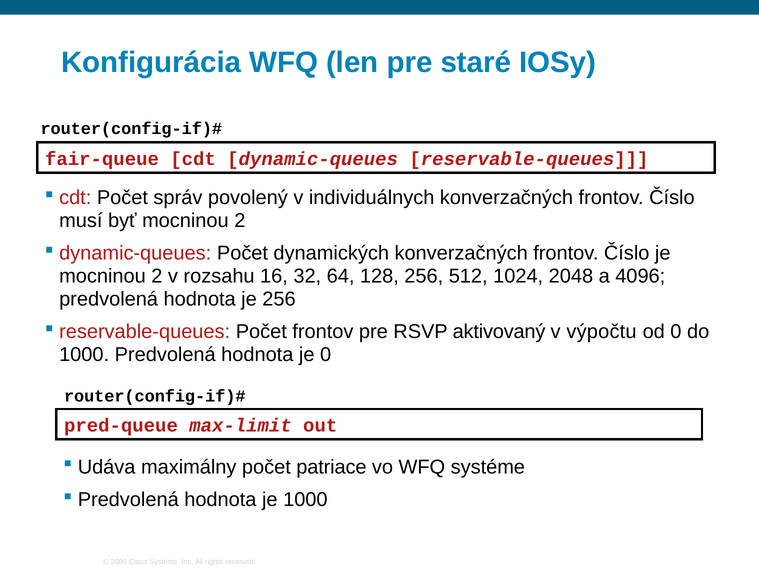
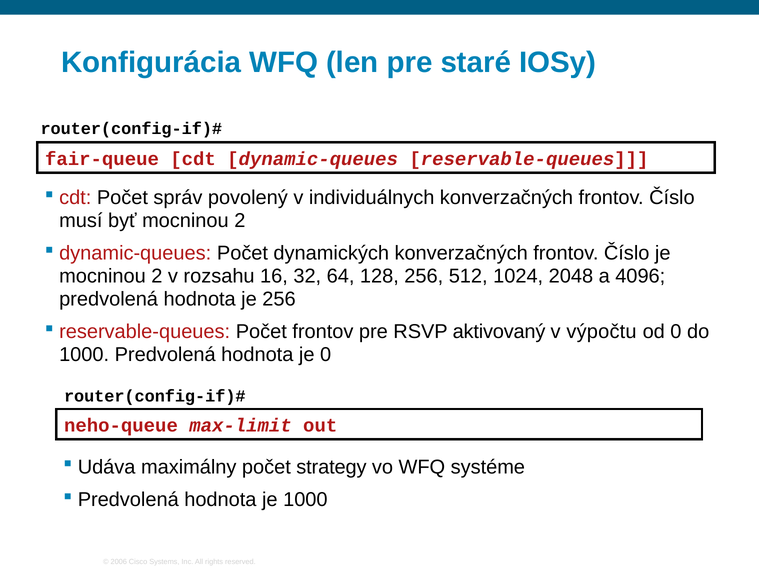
pred-queue: pred-queue -> neho-queue (121, 426)
patriace: patriace -> strategy (331, 467)
